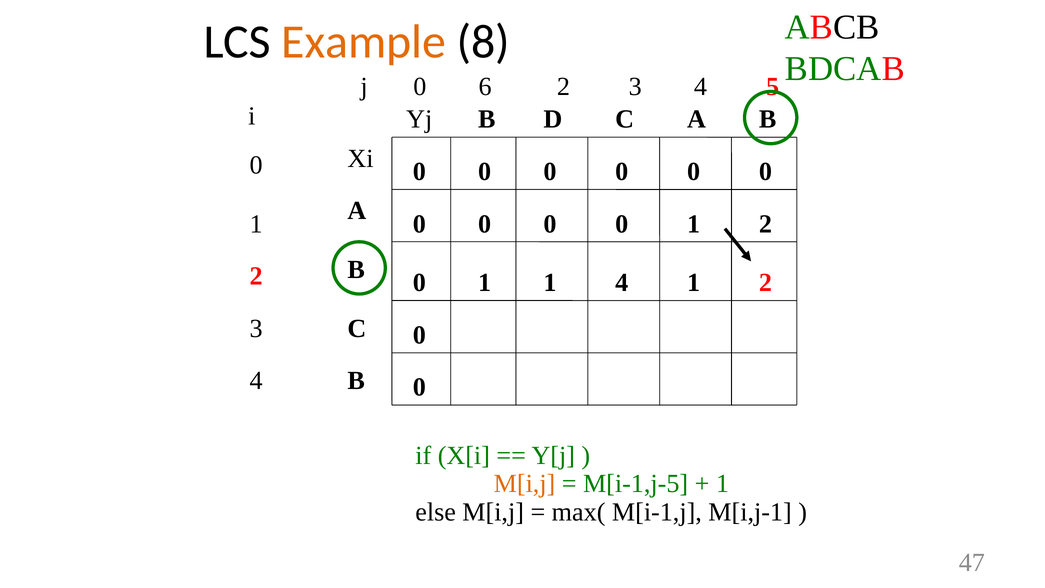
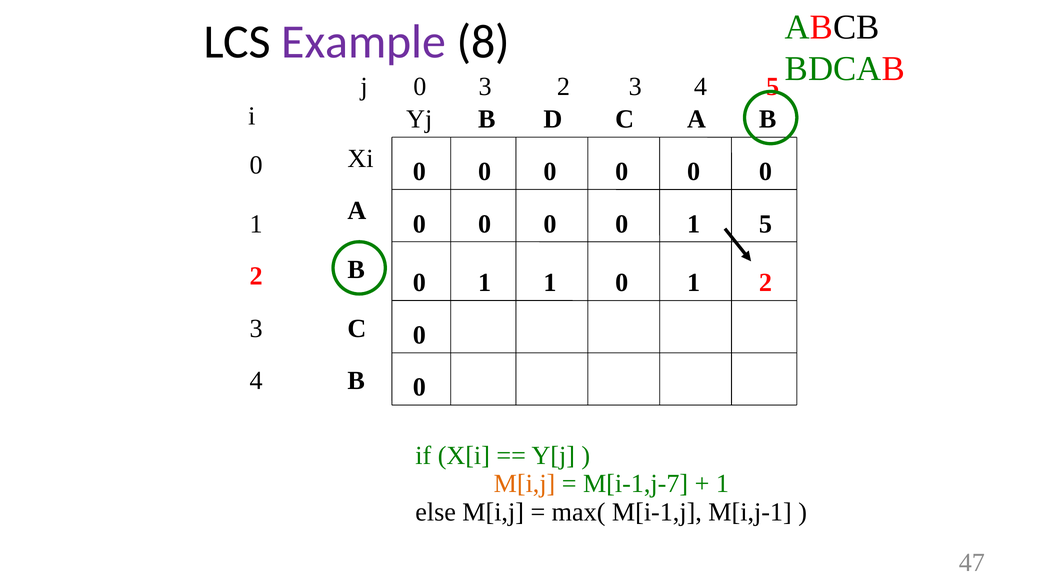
Example colour: orange -> purple (364, 42)
0 6: 6 -> 3 (485, 87)
0 2: 2 -> 5 (765, 224)
1 1 4: 4 -> 0 (622, 283)
M[i-1,j-5: M[i-1,j-5 -> M[i-1,j-7 (636, 484)
